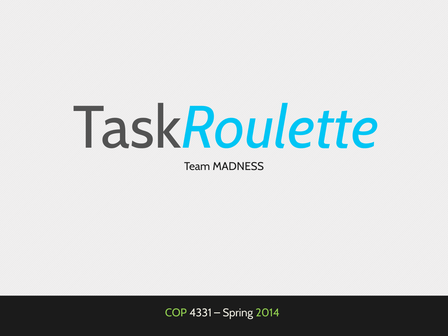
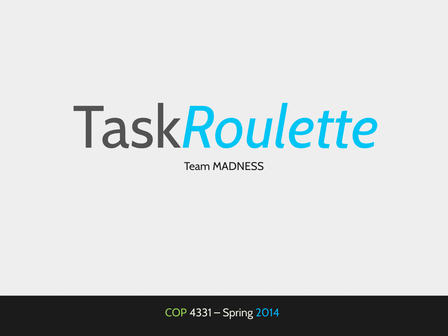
2014 colour: light green -> light blue (267, 313)
